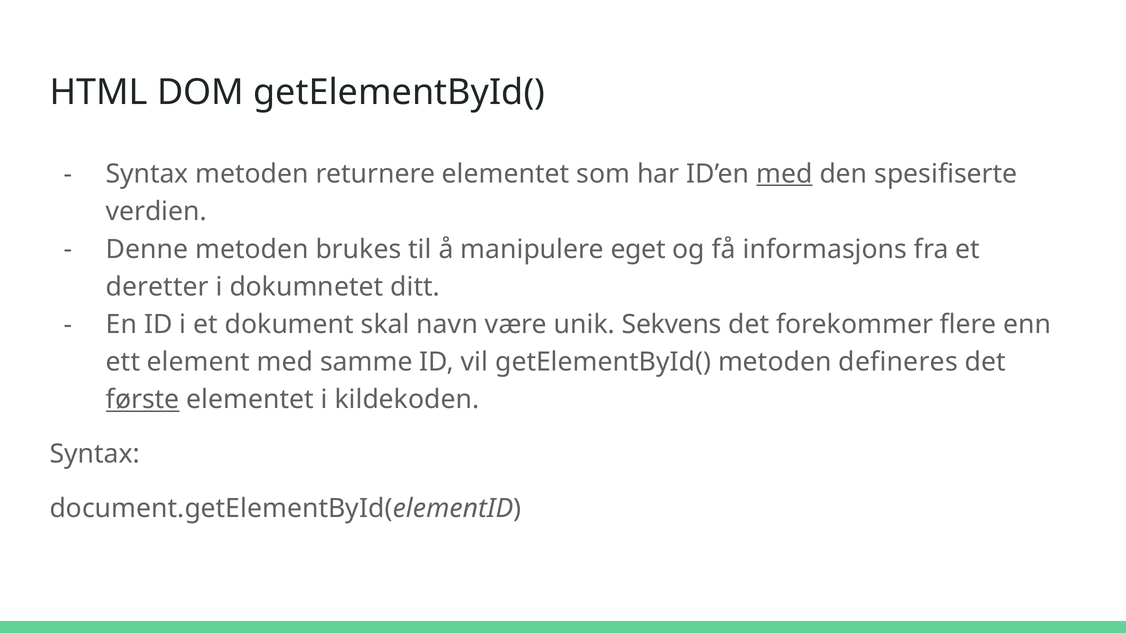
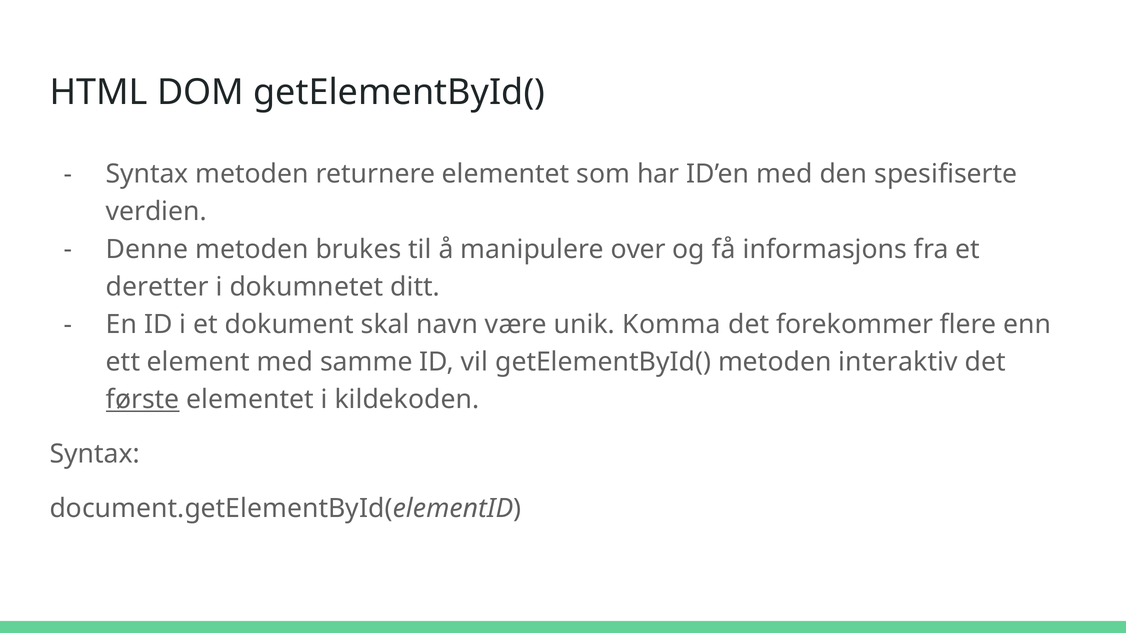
med underline: present -> none (784, 174)
eget: eget -> over (638, 249)
Sekvens: Sekvens -> Komma (671, 325)
defineres: defineres -> interaktiv (898, 362)
